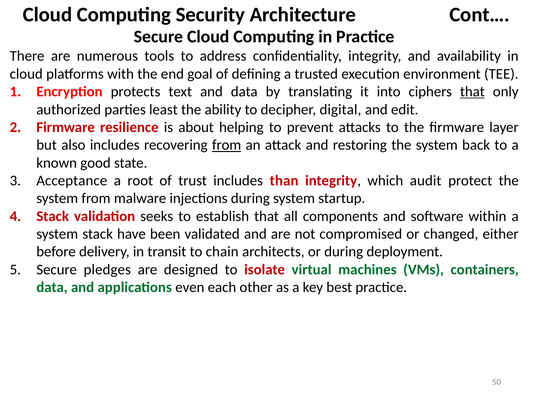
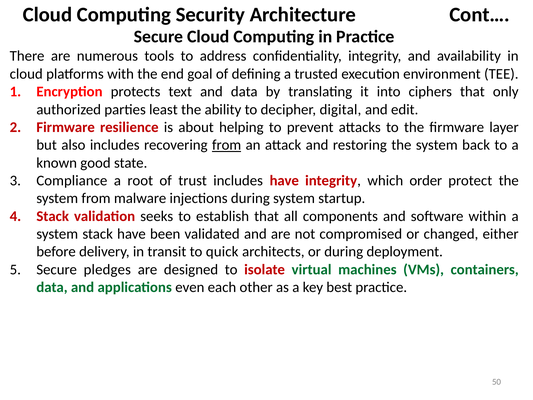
that underline: present -> none (472, 92)
Acceptance: Acceptance -> Compliance (72, 180)
includes than: than -> have (284, 180)
audit: audit -> order (426, 180)
chain: chain -> quick (222, 252)
